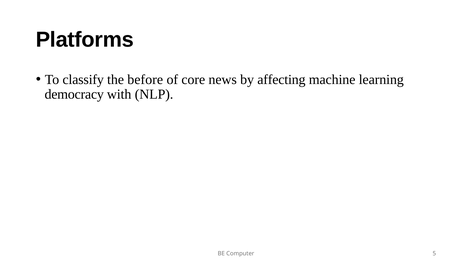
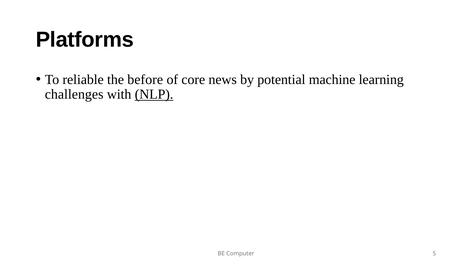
classify: classify -> reliable (83, 79)
affecting: affecting -> potential (281, 79)
democracy: democracy -> challenges (74, 94)
NLP underline: none -> present (154, 94)
